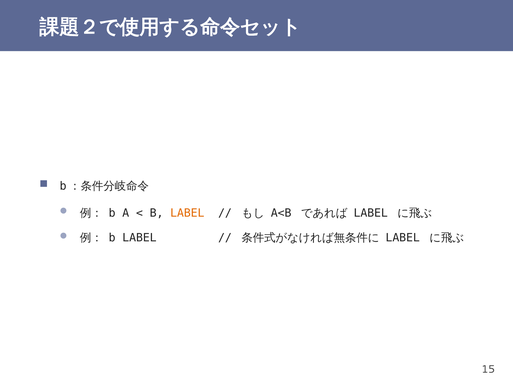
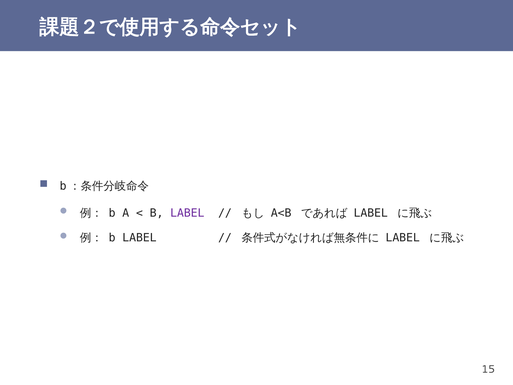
LABEL colour: orange -> purple (187, 213)
